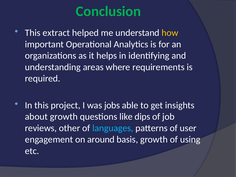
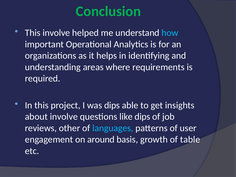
This extract: extract -> involve (56, 33)
how colour: yellow -> light blue (170, 33)
was jobs: jobs -> dips (112, 105)
about growth: growth -> involve (64, 117)
using: using -> table (190, 139)
